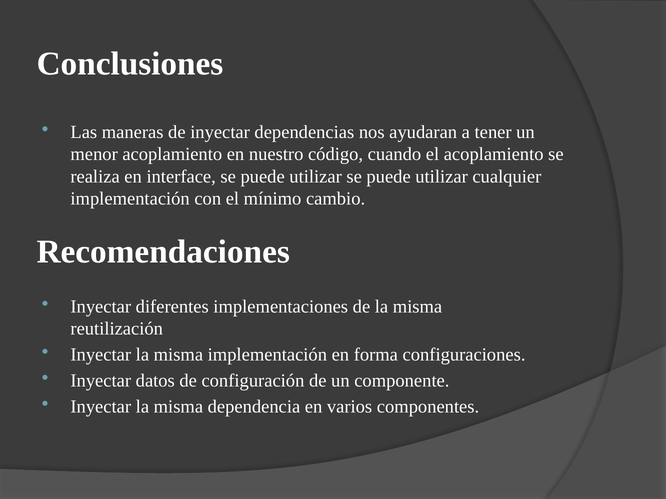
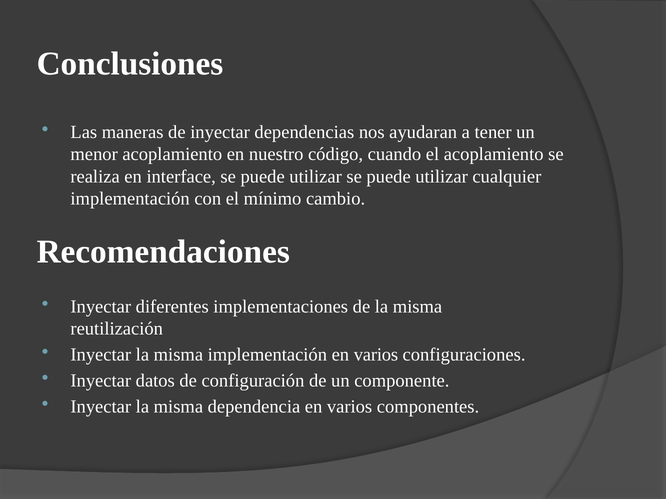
implementación en forma: forma -> varios (376, 355)
